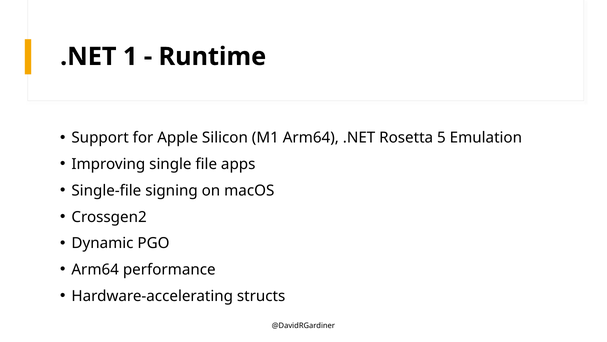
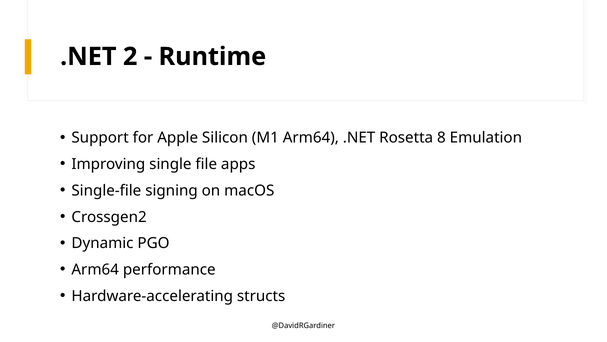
1: 1 -> 2 (130, 56)
5: 5 -> 8 (441, 138)
